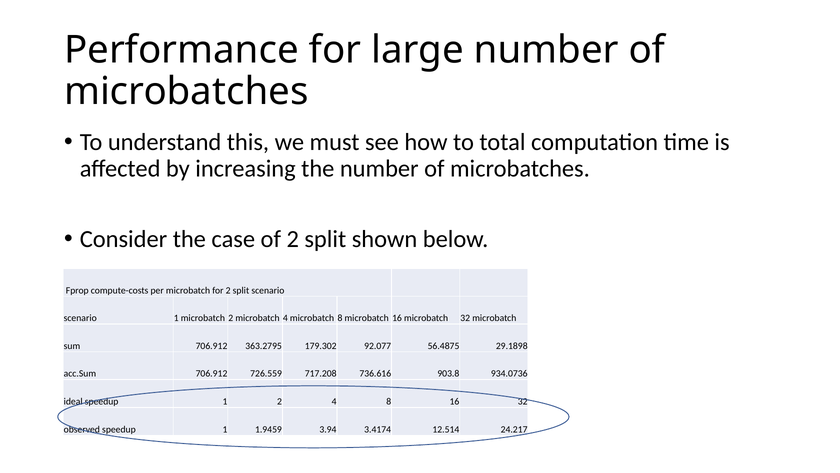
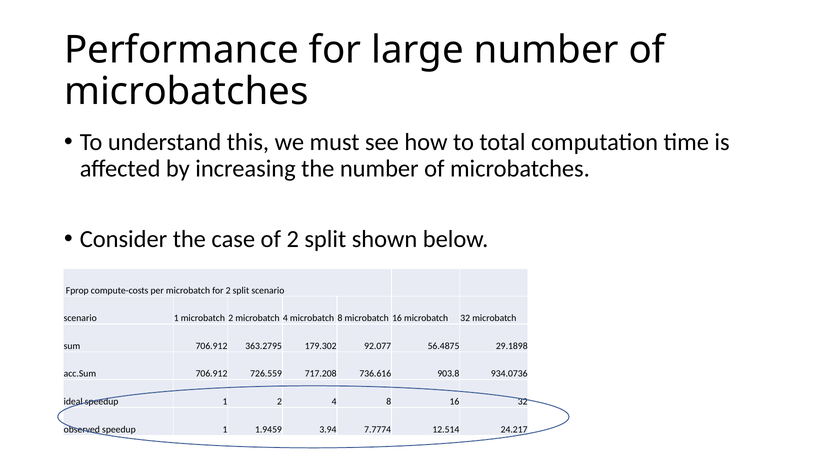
3.4174: 3.4174 -> 7.7774 (378, 429)
